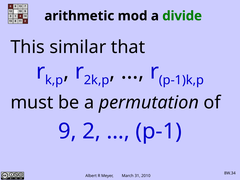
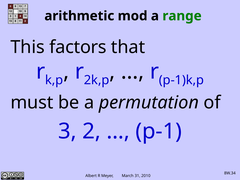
divide: divide -> range (182, 16)
similar: similar -> factors (78, 47)
9: 9 -> 3 (67, 131)
